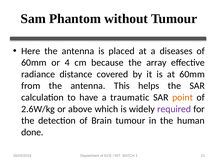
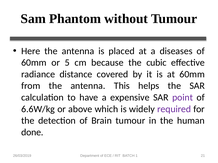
4: 4 -> 5 (67, 63)
array: array -> cubic (156, 63)
traumatic: traumatic -> expensive (130, 98)
point colour: orange -> purple (183, 98)
2.6W/kg: 2.6W/kg -> 6.6W/kg (38, 109)
